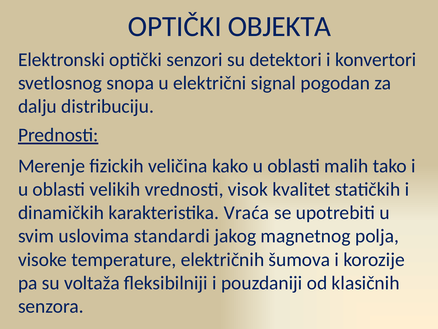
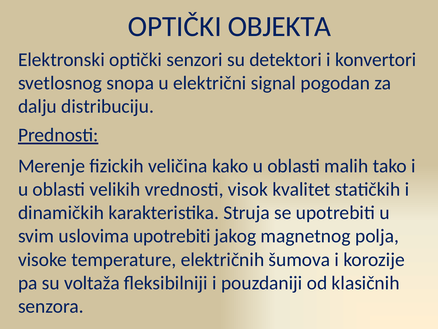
Vraća: Vraća -> Struja (247, 212)
uslovima standardi: standardi -> upotrebiti (172, 236)
